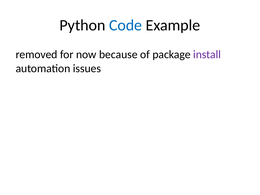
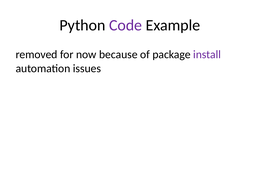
Code colour: blue -> purple (126, 25)
